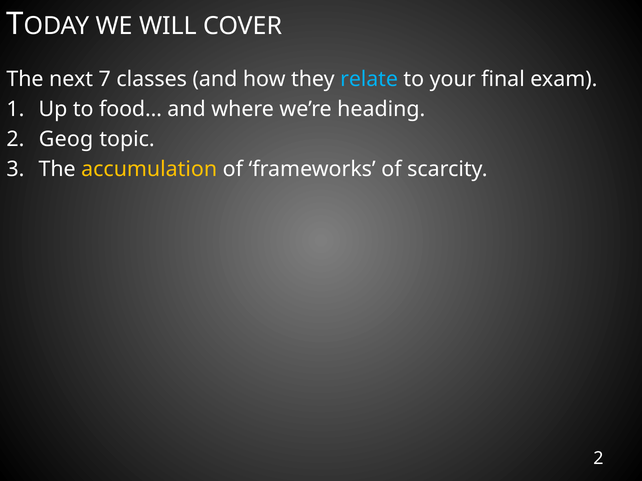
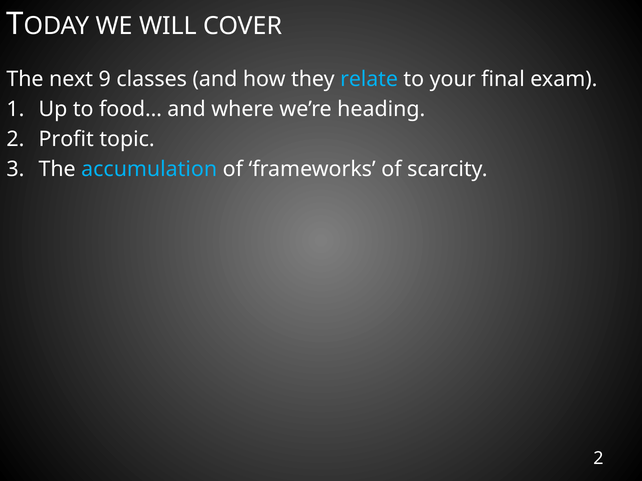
7: 7 -> 9 (105, 79)
Geog: Geog -> Profit (66, 139)
accumulation colour: yellow -> light blue (149, 169)
